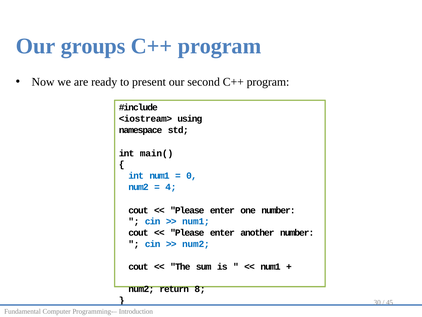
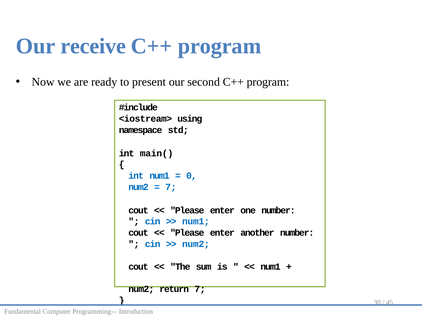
groups: groups -> receive (93, 46)
4: 4 -> 7 (171, 187)
return 8: 8 -> 7 (200, 289)
